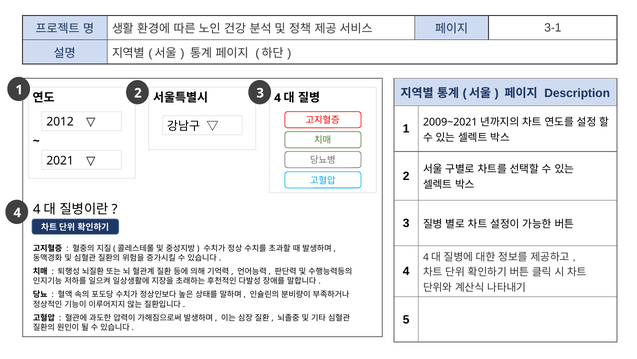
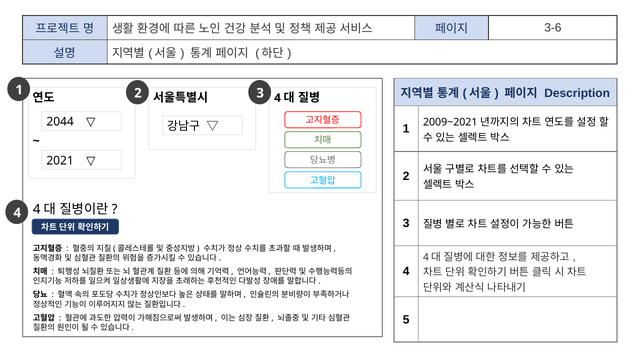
3-1: 3-1 -> 3-6 (553, 28)
2012: 2012 -> 2044 (60, 122)
